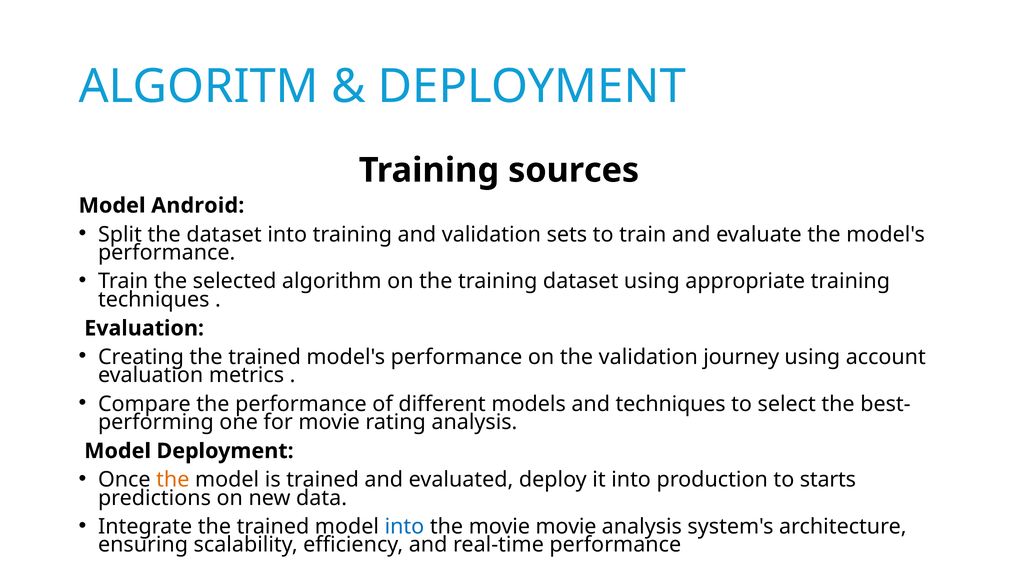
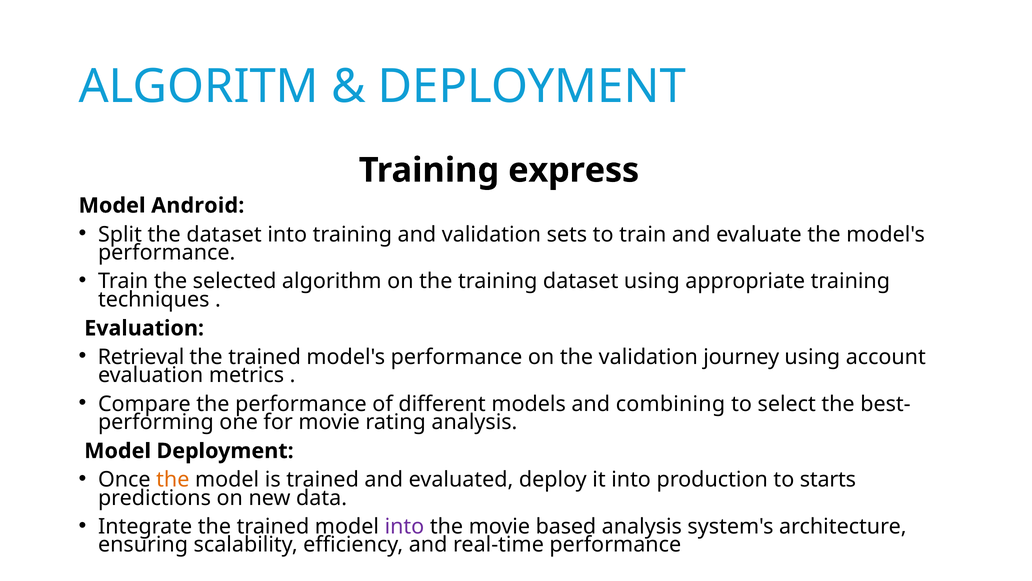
sources: sources -> express (574, 170)
Creating: Creating -> Retrieval (141, 357)
and techniques: techniques -> combining (670, 404)
into colour: blue -> purple (404, 526)
movie movie: movie -> based (566, 526)
